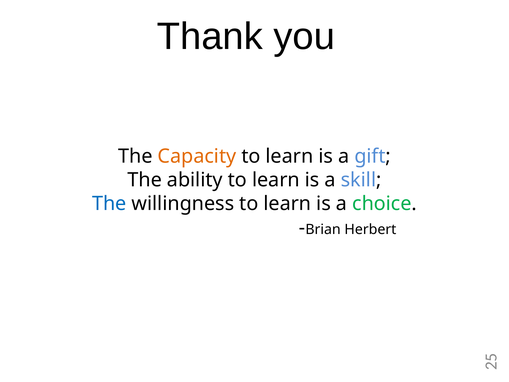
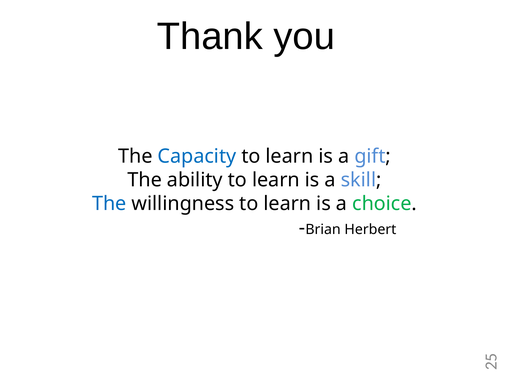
Capacity colour: orange -> blue (197, 156)
